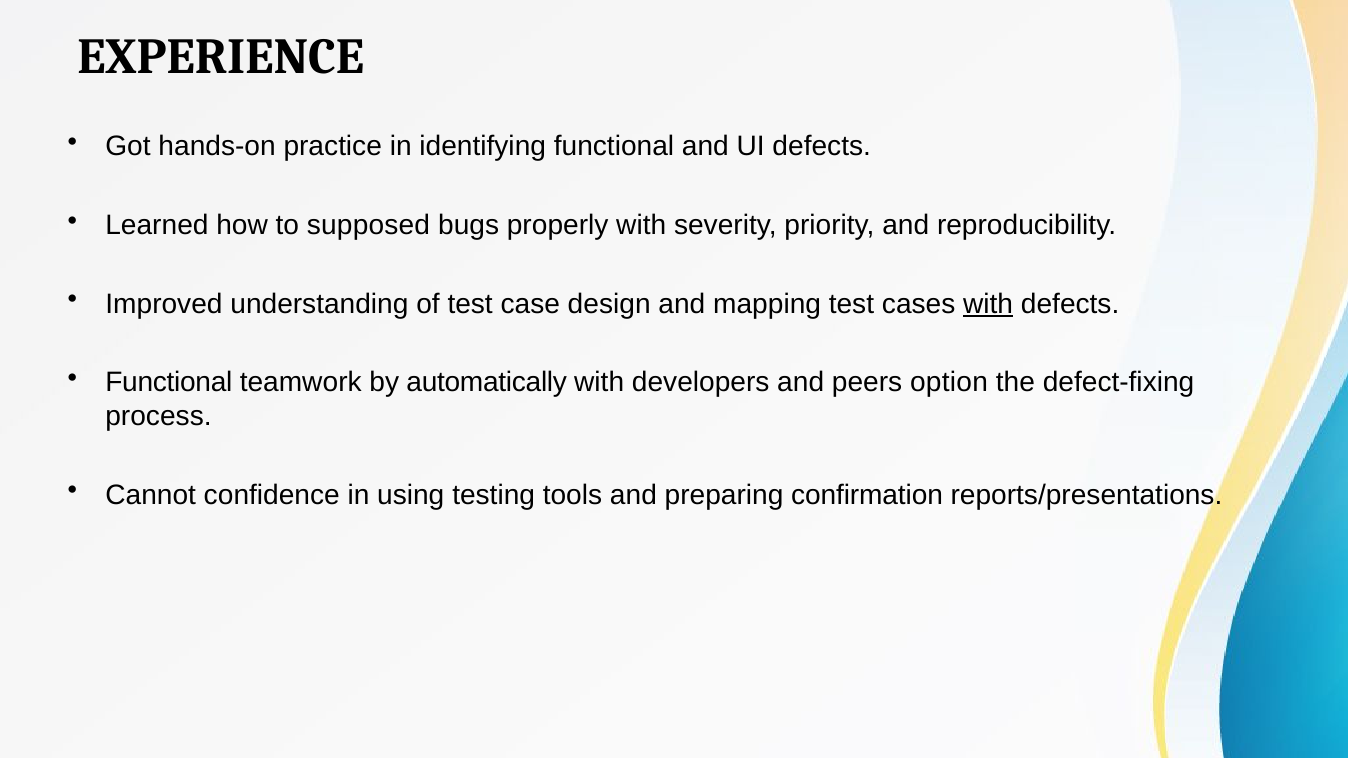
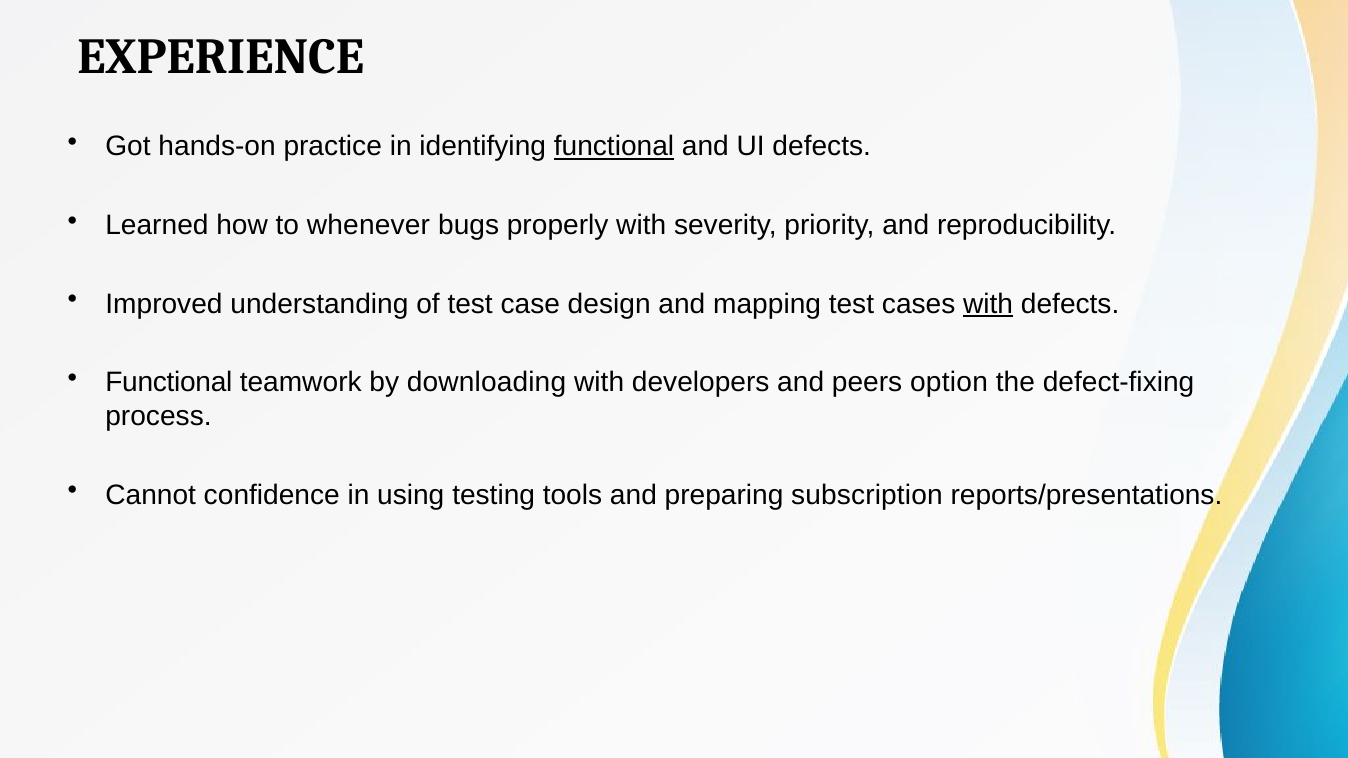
functional underline: none -> present (614, 147)
supposed: supposed -> whenever (368, 225)
automatically: automatically -> downloading (487, 383)
confirmation: confirmation -> subscription (867, 495)
